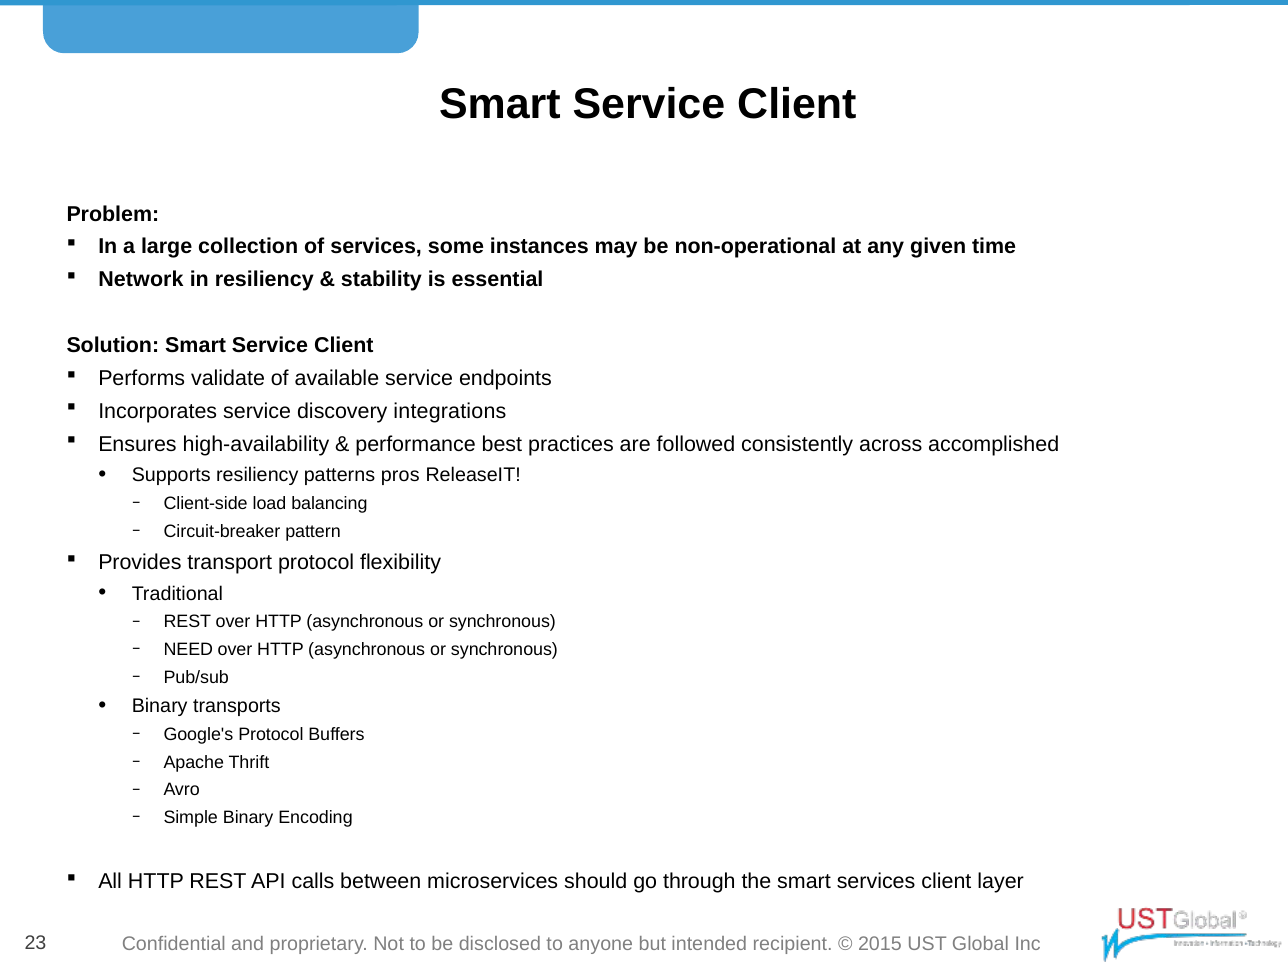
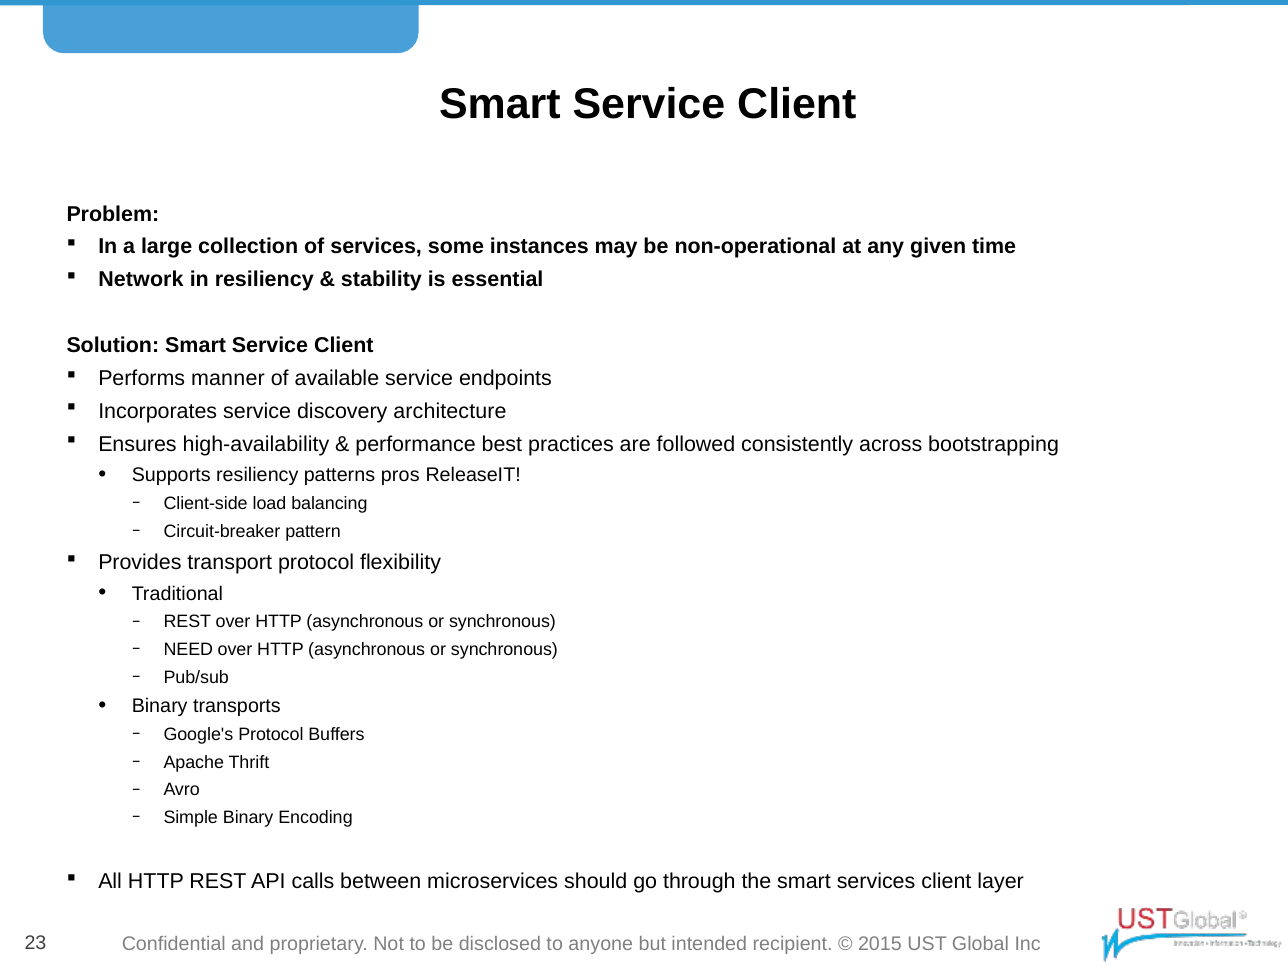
validate: validate -> manner (228, 379)
integrations: integrations -> architecture (450, 411)
accomplished: accomplished -> bootstrapping (994, 444)
